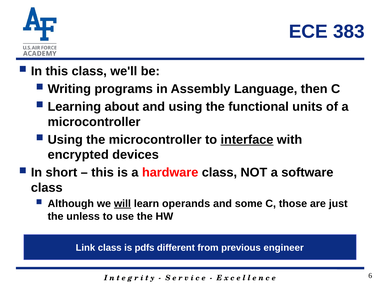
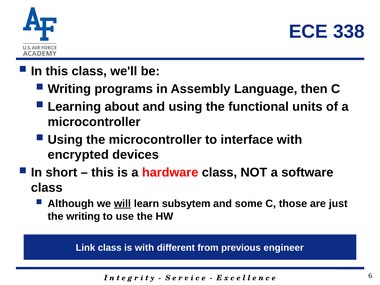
383: 383 -> 338 (349, 32)
interface underline: present -> none (247, 140)
operands: operands -> subsytem (186, 204)
the unless: unless -> writing (83, 216)
is pdfs: pdfs -> with (144, 248)
